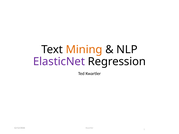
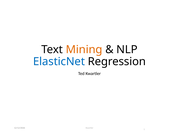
ElasticNet colour: purple -> blue (59, 62)
